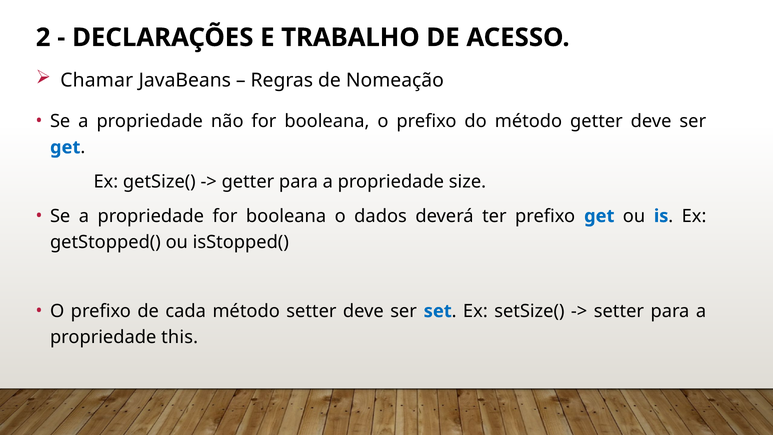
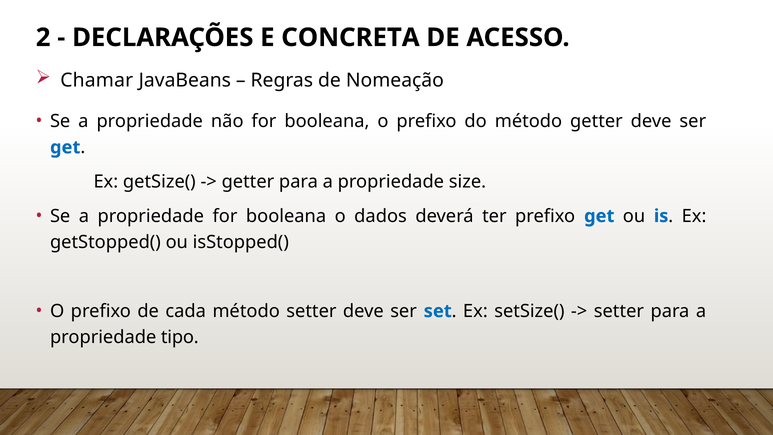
TRABALHO: TRABALHO -> CONCRETA (350, 38)
this: this -> tipo (180, 337)
